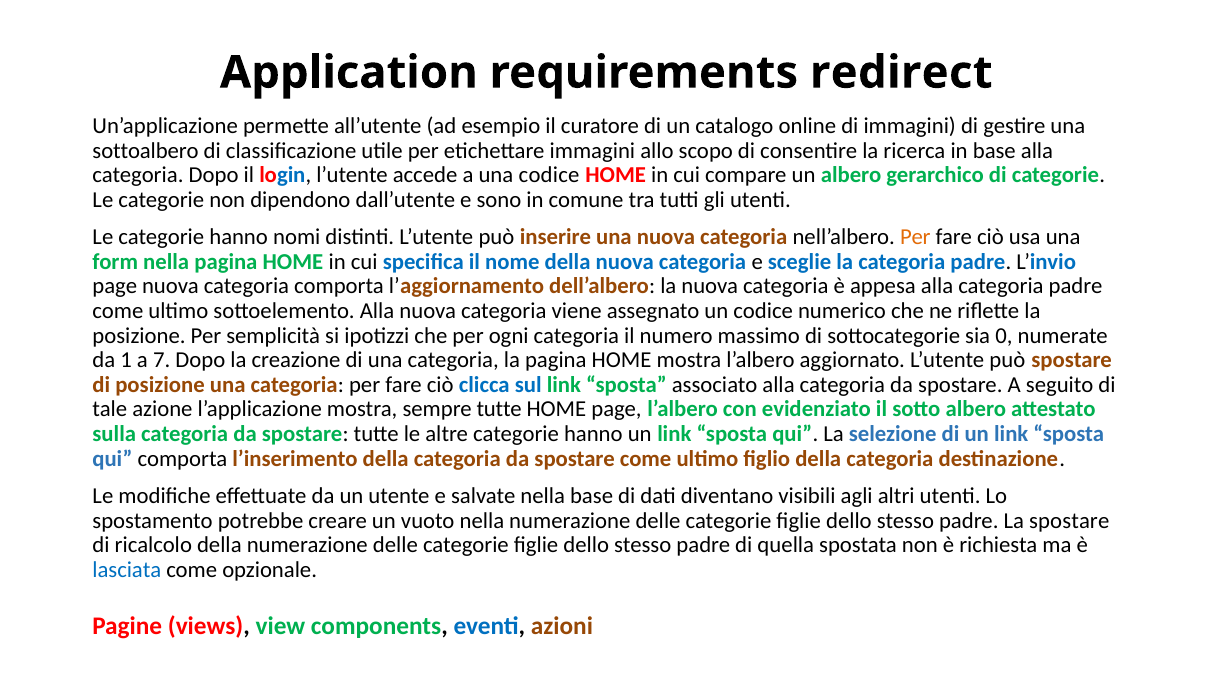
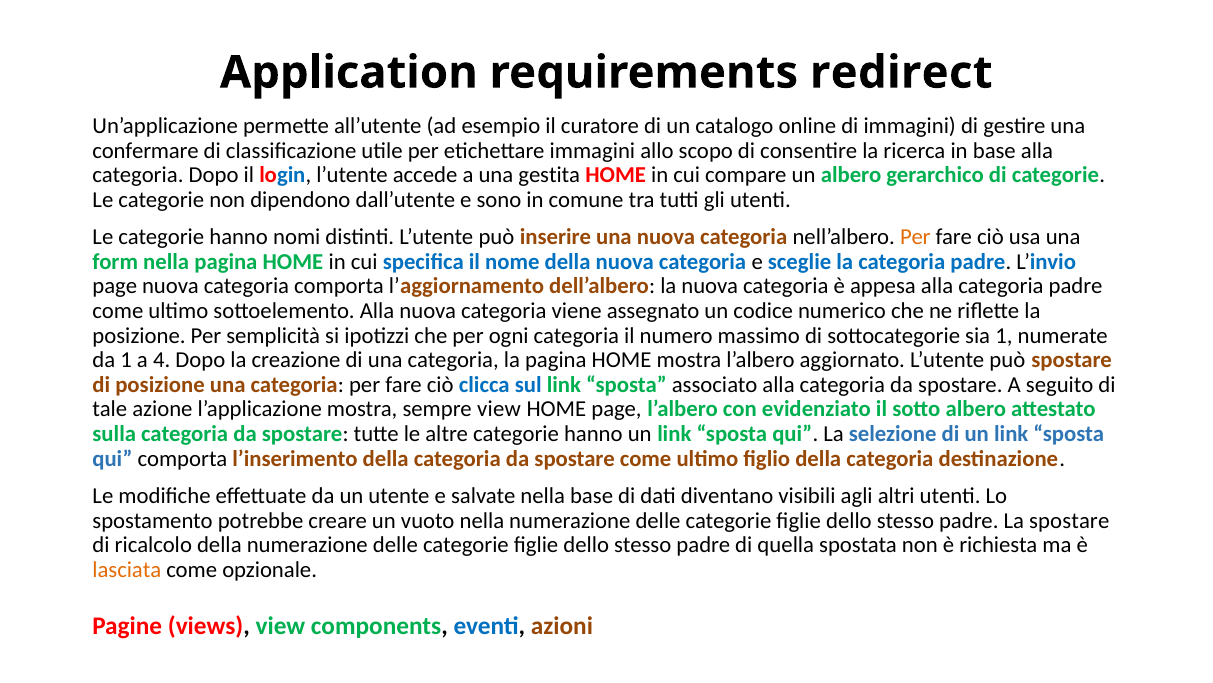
sottoalbero: sottoalbero -> confermare (146, 151)
una codice: codice -> gestita (549, 175)
sia 0: 0 -> 1 (1004, 335)
7: 7 -> 4 (162, 360)
sempre tutte: tutte -> view (499, 409)
lasciata colour: blue -> orange (127, 569)
